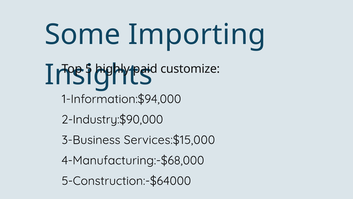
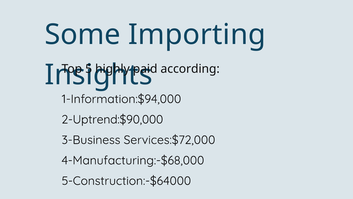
customize: customize -> according (190, 69)
2-Industry:$90,000: 2-Industry:$90,000 -> 2-Uptrend:$90,000 (112, 119)
Services:$15,000: Services:$15,000 -> Services:$72,000 (169, 140)
